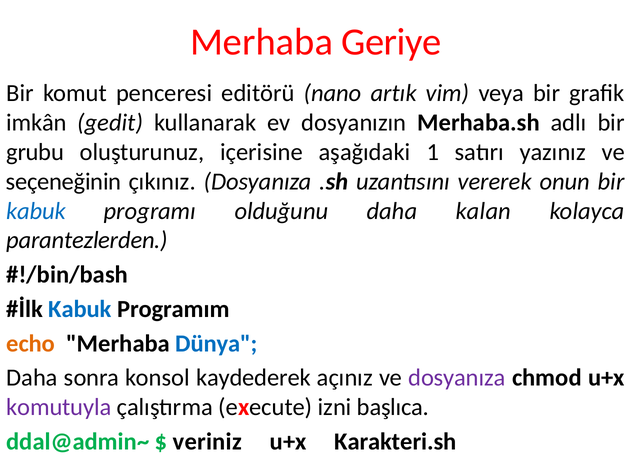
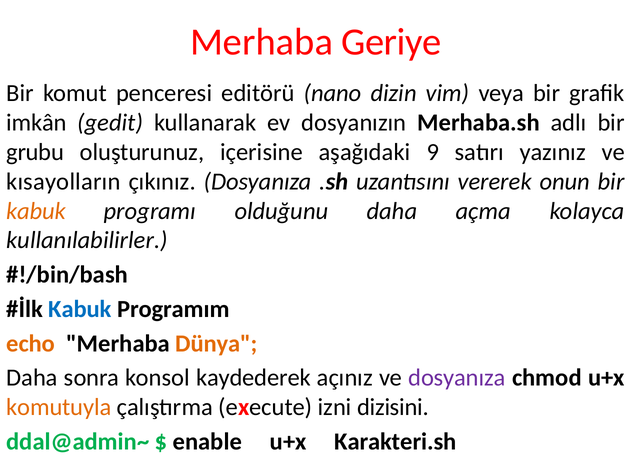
artık: artık -> dizin (394, 93)
1: 1 -> 9 (433, 152)
seçeneğinin: seçeneğinin -> kısayolların (63, 182)
kabuk colour: blue -> orange (36, 211)
kalan: kalan -> açma (483, 211)
parantezlerden: parantezlerden -> kullanılabilirler (87, 241)
Dünya colour: blue -> orange (217, 344)
komutuyla colour: purple -> orange (59, 408)
başlıca: başlıca -> dizisini (393, 408)
veriniz: veriniz -> enable (207, 442)
